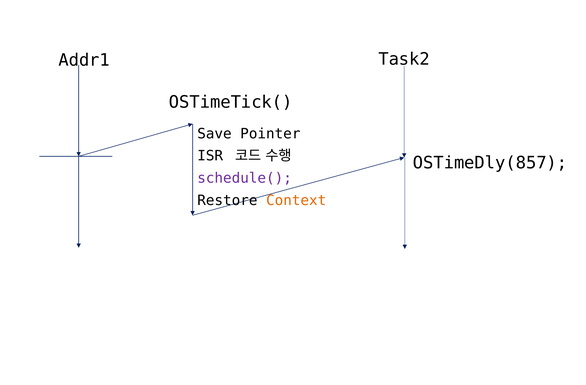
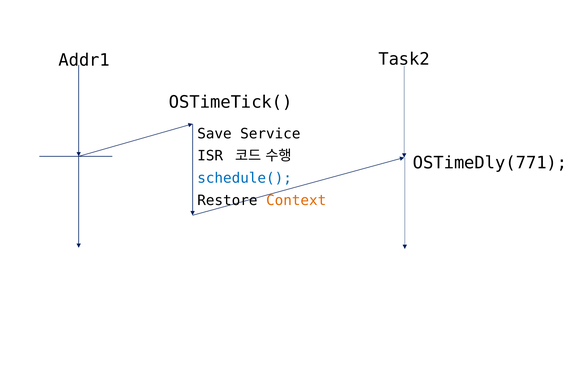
Pointer: Pointer -> Service (270, 134)
OSTimeDly(857: OSTimeDly(857 -> OSTimeDly(771 (490, 163)
schedule( colour: purple -> blue (245, 178)
